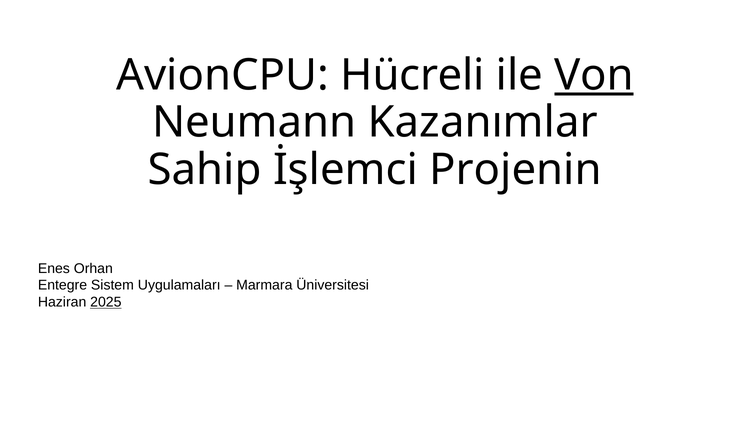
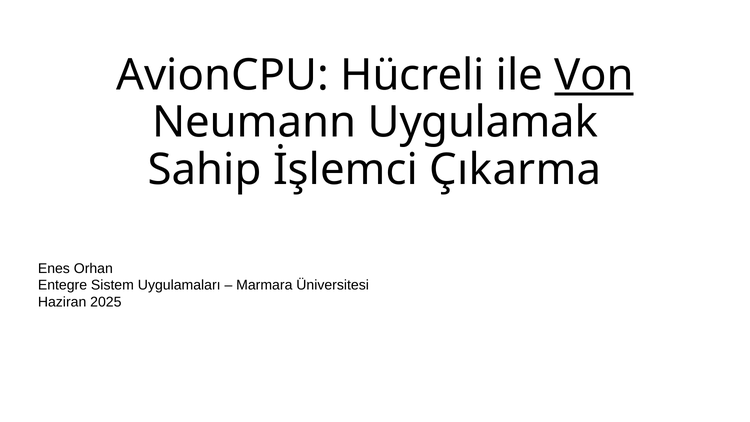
Kazanımlar: Kazanımlar -> Uygulamak (483, 122)
Projenin: Projenin -> Çıkarma (515, 170)
2025 underline: present -> none (106, 302)
